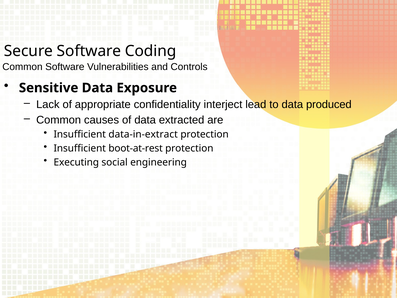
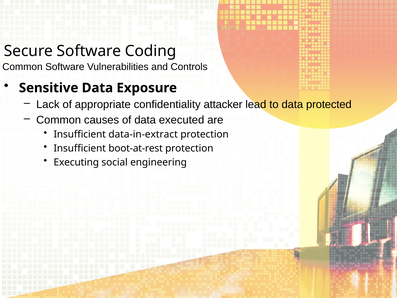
interject: interject -> attacker (223, 104)
produced: produced -> protected (329, 104)
extracted: extracted -> executed (182, 120)
